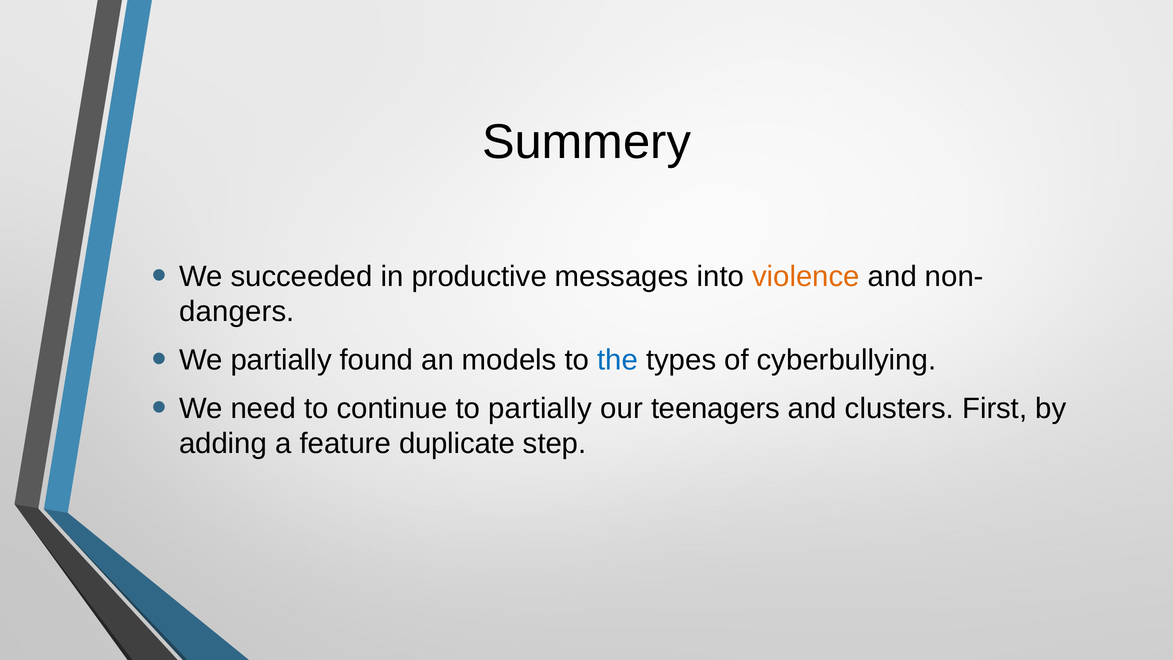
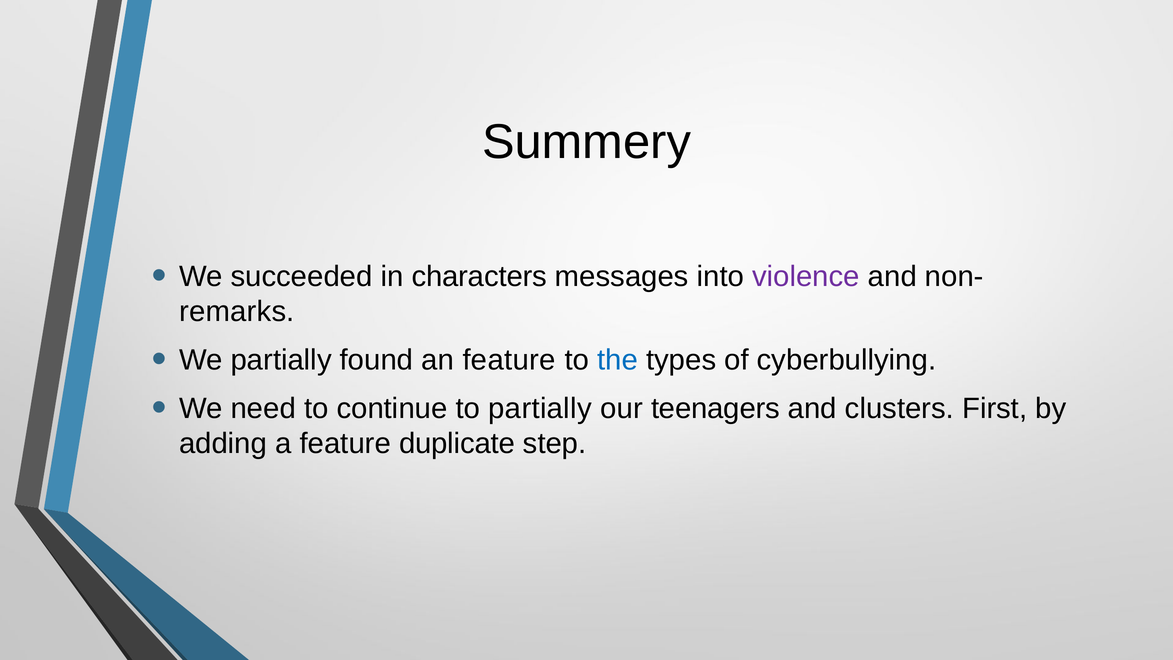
productive: productive -> characters (479, 276)
violence colour: orange -> purple (806, 276)
dangers: dangers -> remarks (237, 312)
an models: models -> feature (509, 360)
